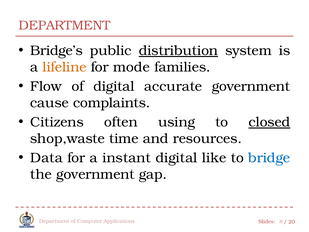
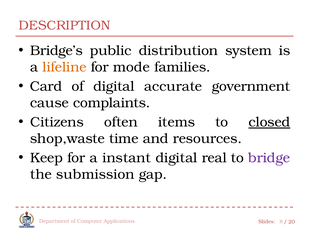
DEPARTMENT: DEPARTMENT -> DESCRIPTION (64, 25)
distribution underline: present -> none (178, 51)
Flow: Flow -> Card (46, 86)
using: using -> items (176, 122)
Data: Data -> Keep (47, 158)
like: like -> real (214, 158)
bridge colour: blue -> purple (269, 158)
the government: government -> submission (95, 174)
